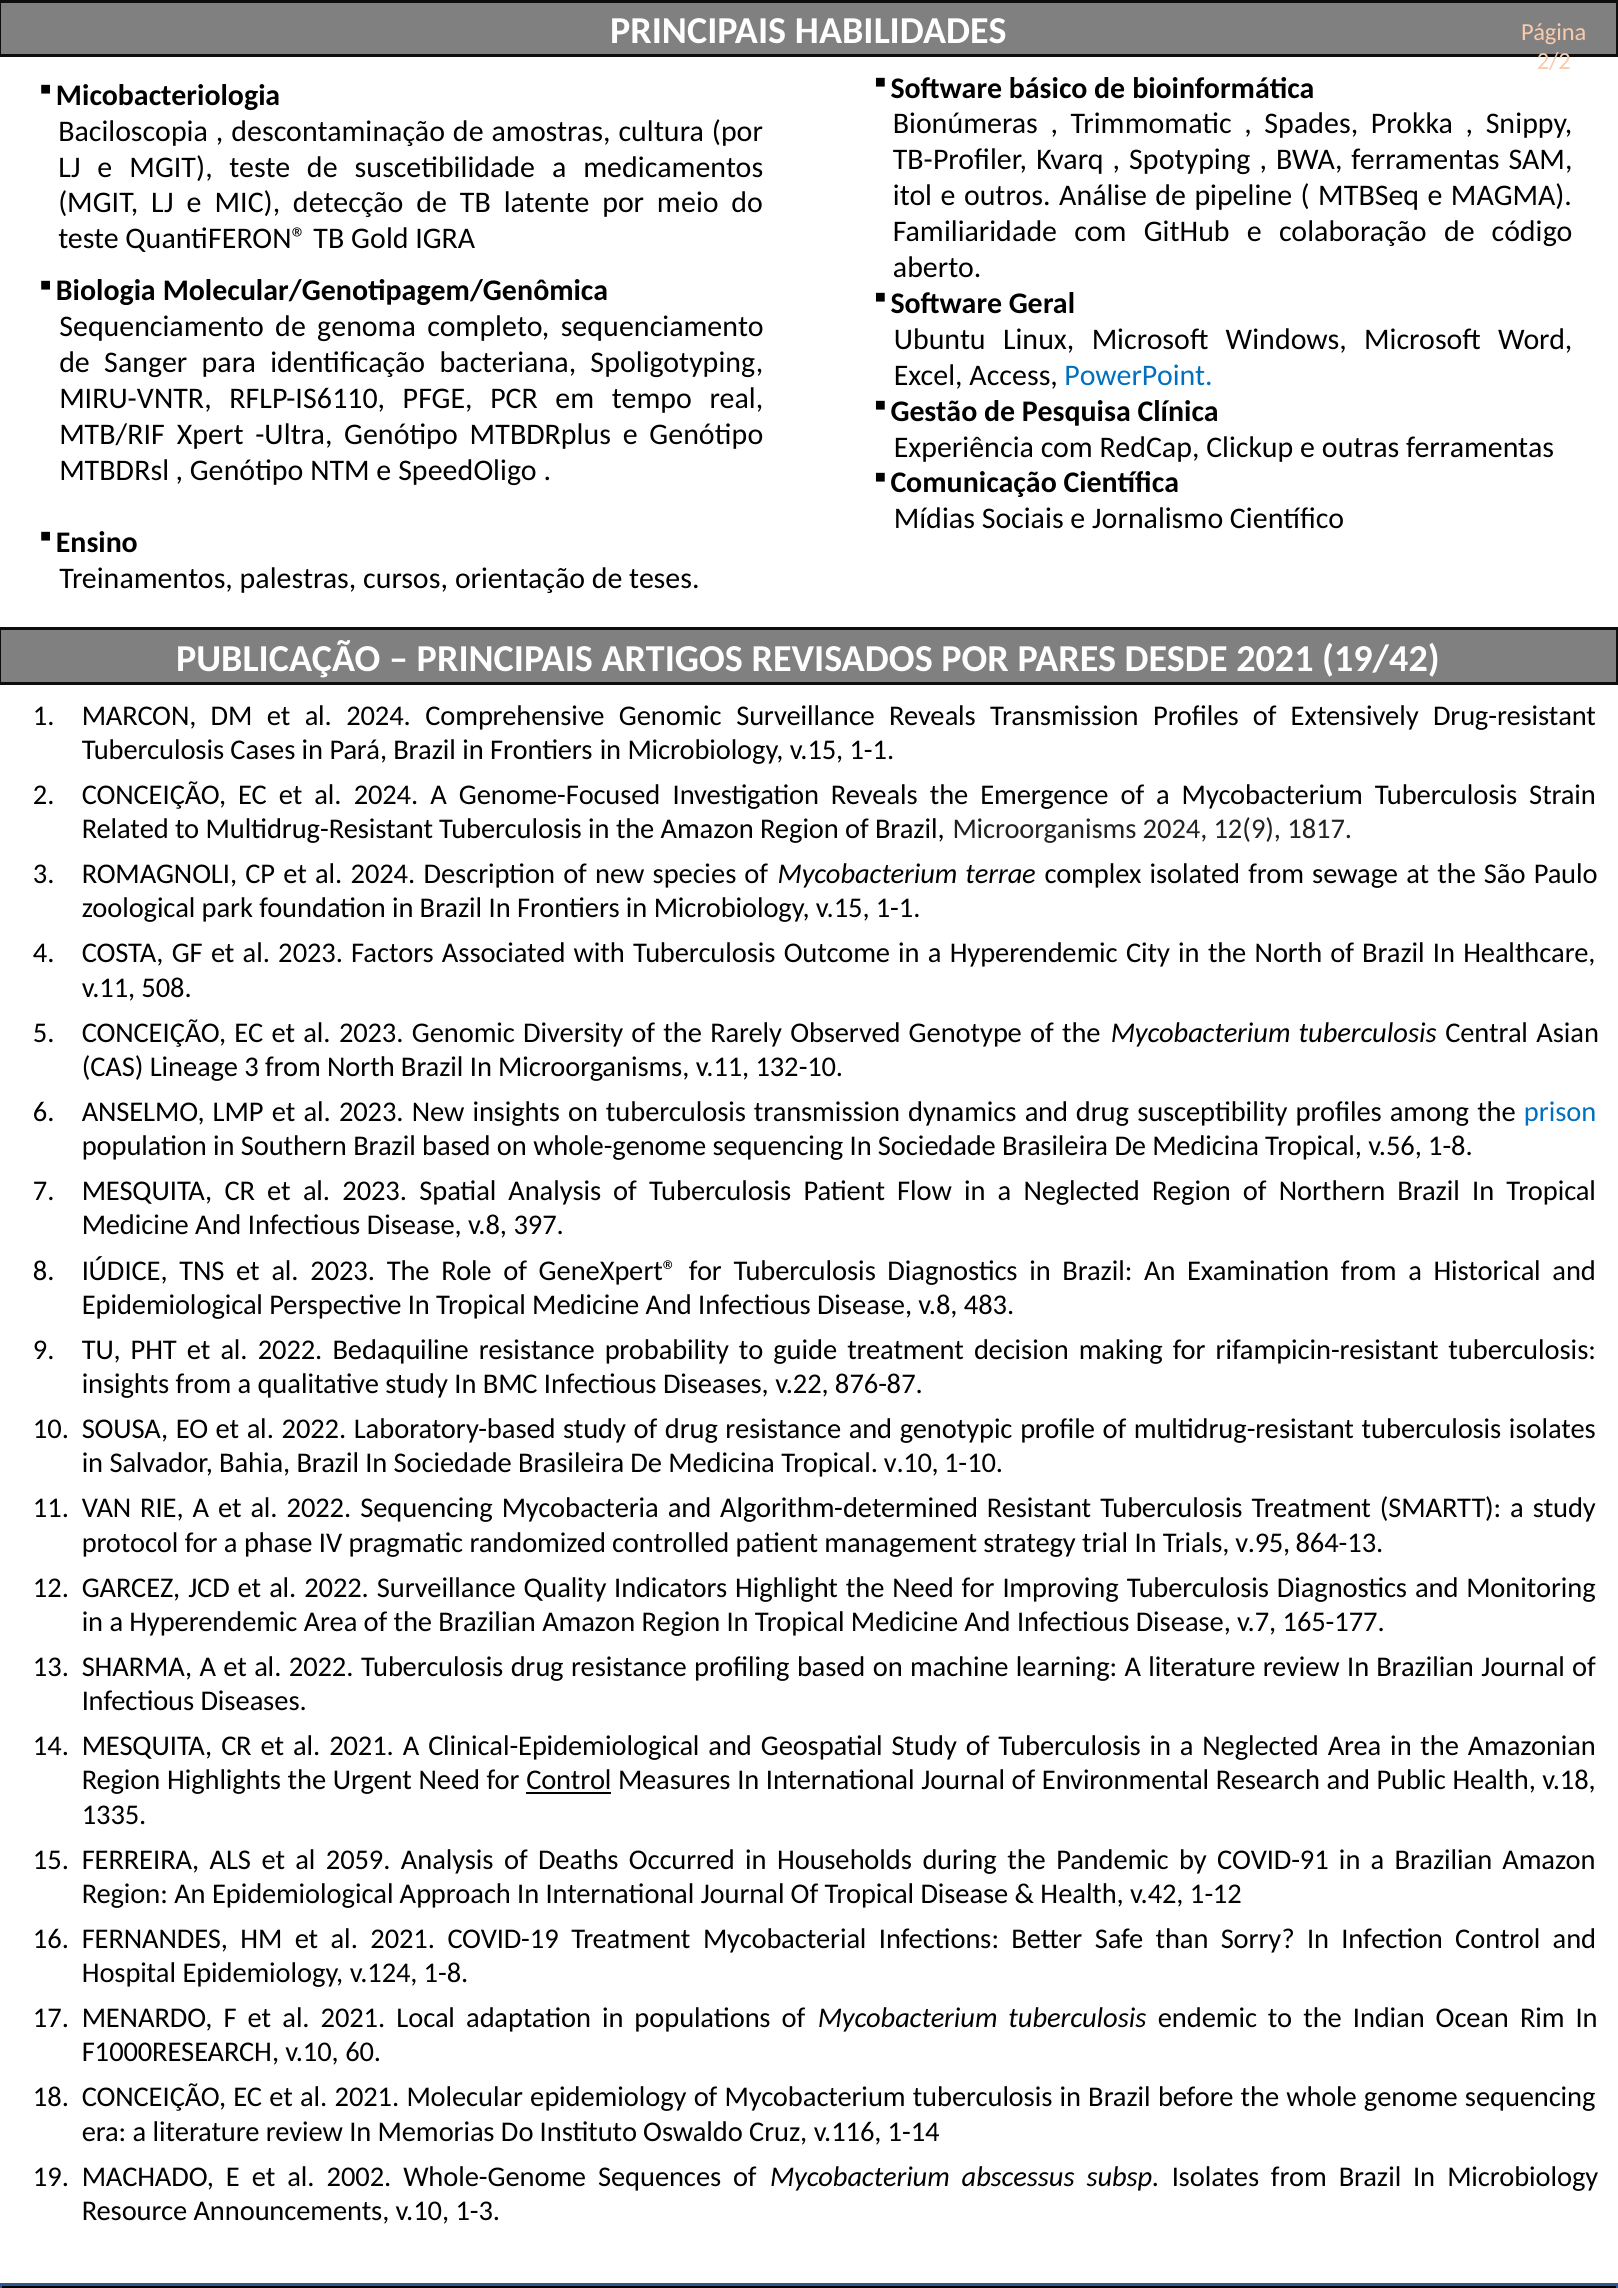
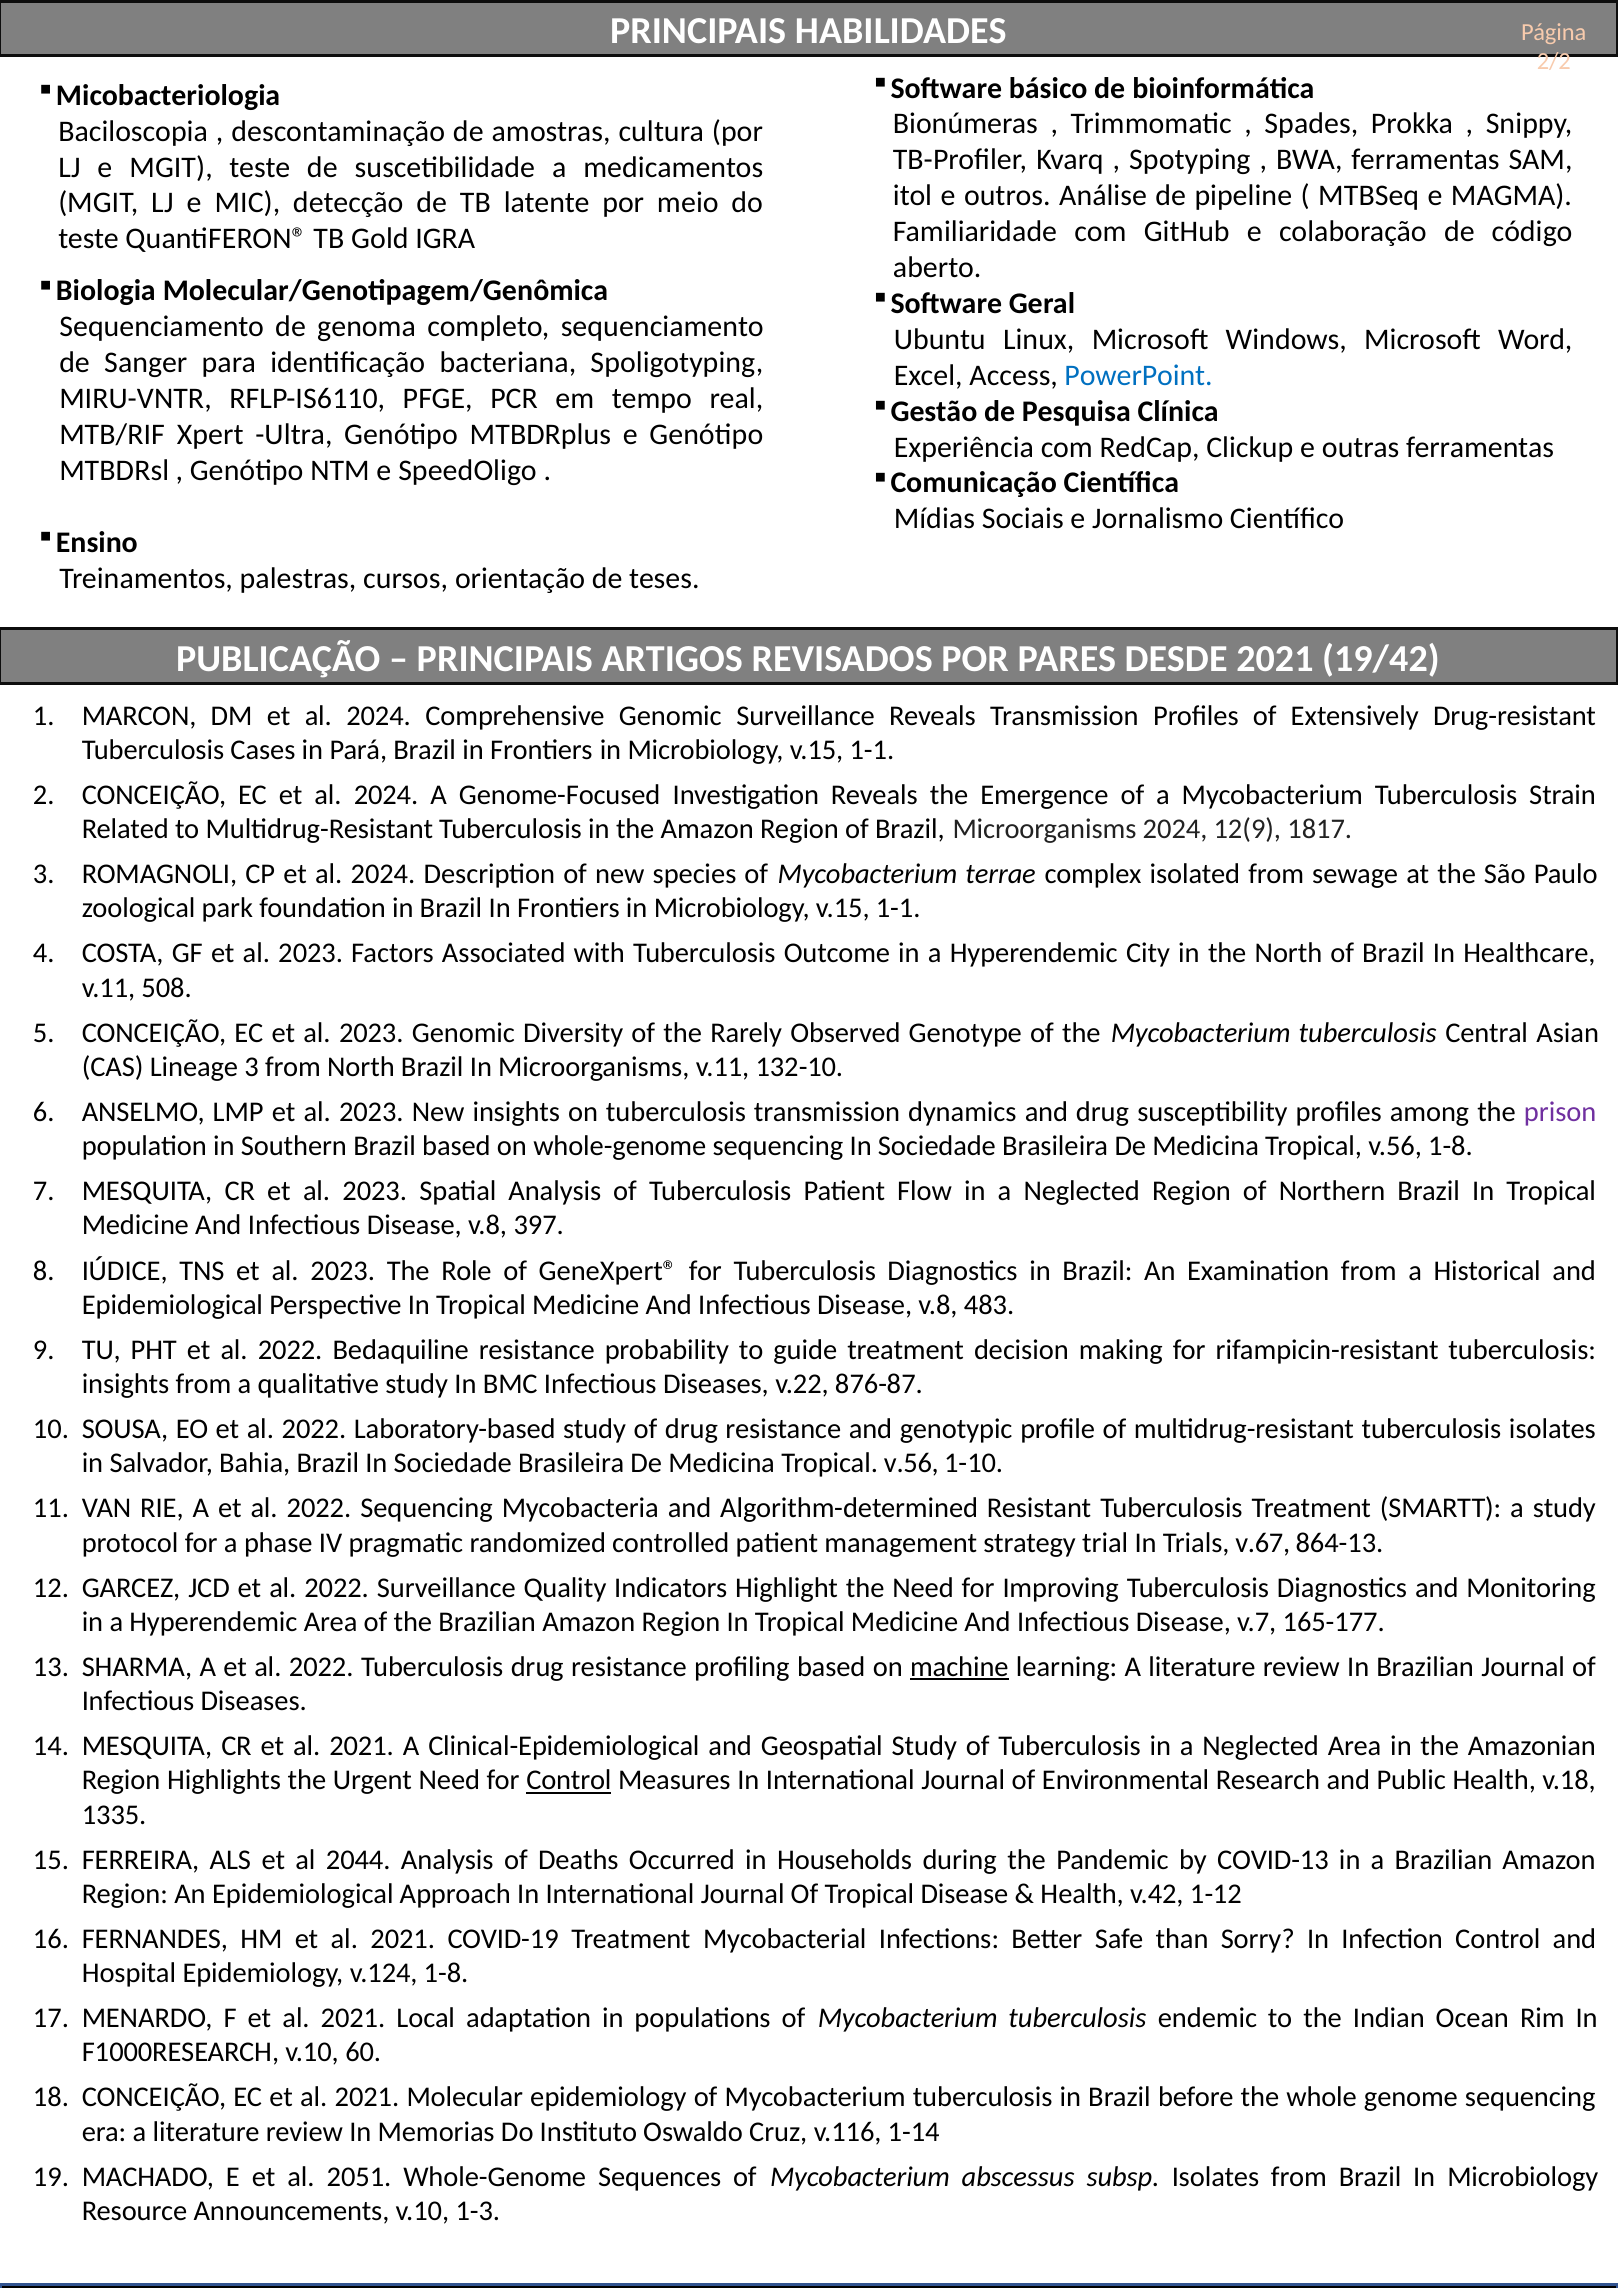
prison colour: blue -> purple (1560, 1112)
v.10: v.10 -> v.56 (911, 1464)
v.95: v.95 -> v.67 (1263, 1543)
machine underline: none -> present (959, 1667)
2059: 2059 -> 2044 (358, 1860)
COVID-91: COVID-91 -> COVID-13 (1273, 1860)
2002: 2002 -> 2051 (359, 2177)
